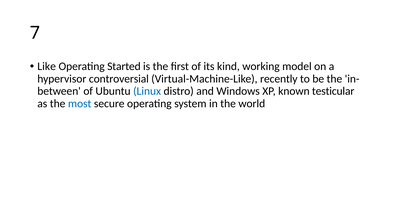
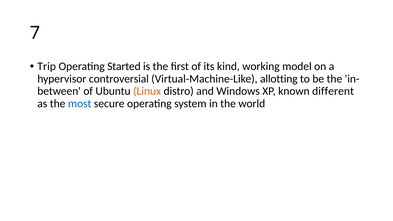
Like: Like -> Trip (47, 66)
recently: recently -> allotting (279, 79)
Linux colour: blue -> orange (147, 91)
testicular: testicular -> different (333, 91)
